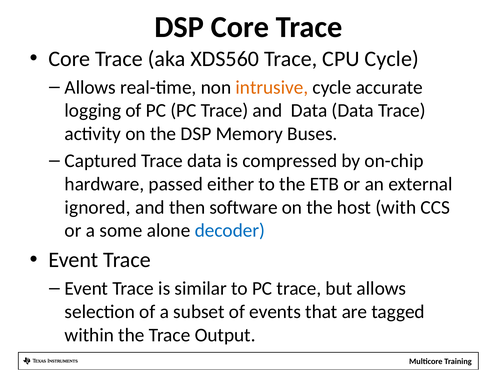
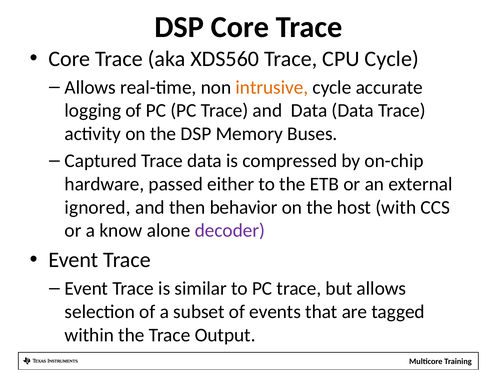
software: software -> behavior (244, 207)
some: some -> know (121, 230)
decoder colour: blue -> purple (230, 230)
